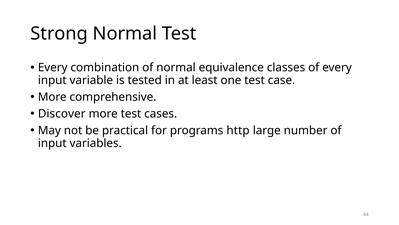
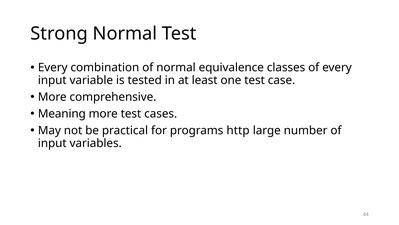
Discover: Discover -> Meaning (62, 113)
